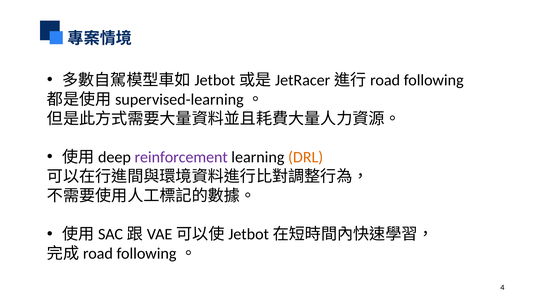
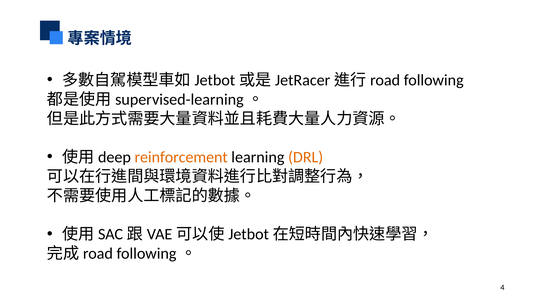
reinforcement colour: purple -> orange (181, 157)
